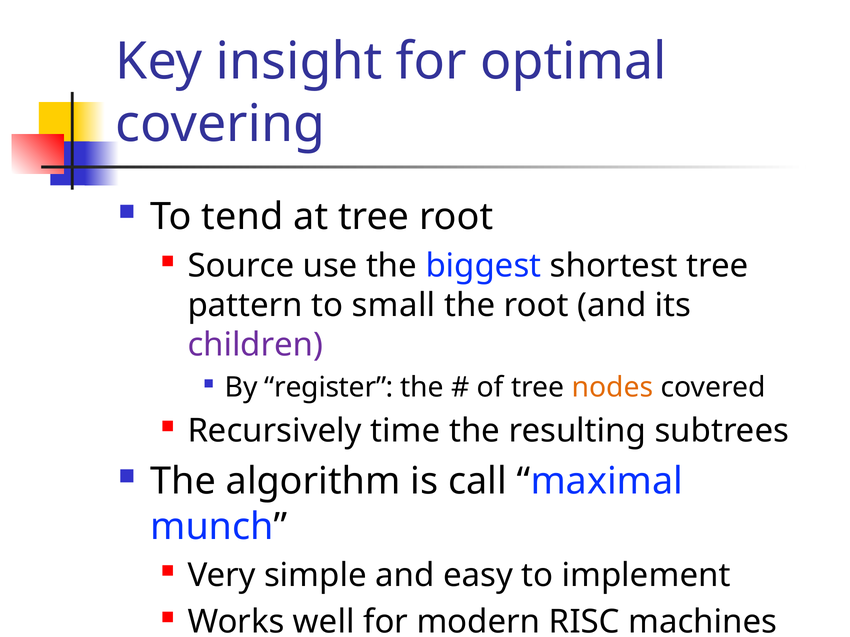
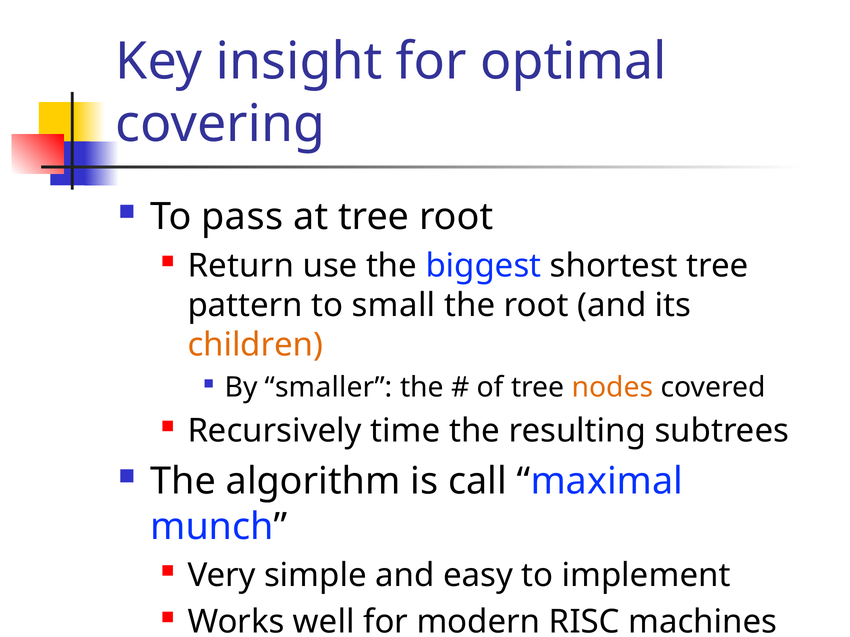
To tend: tend -> pass (242, 217)
Source: Source -> Return (241, 266)
children colour: purple -> orange (255, 345)
By register: register -> smaller (329, 388)
